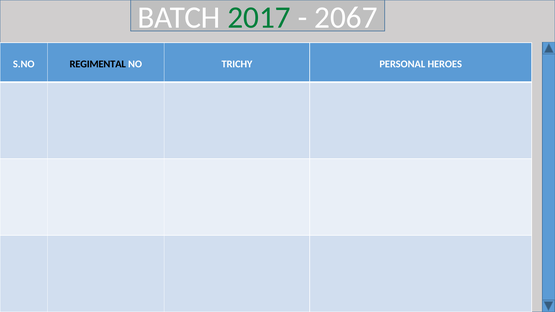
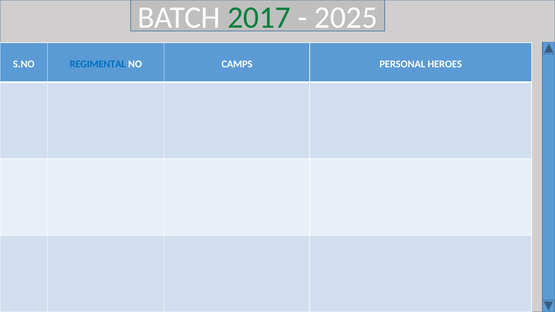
2067: 2067 -> 2025 (346, 18)
REGIMENTAL colour: black -> blue (98, 64)
TRICHY: TRICHY -> CAMPS (237, 64)
